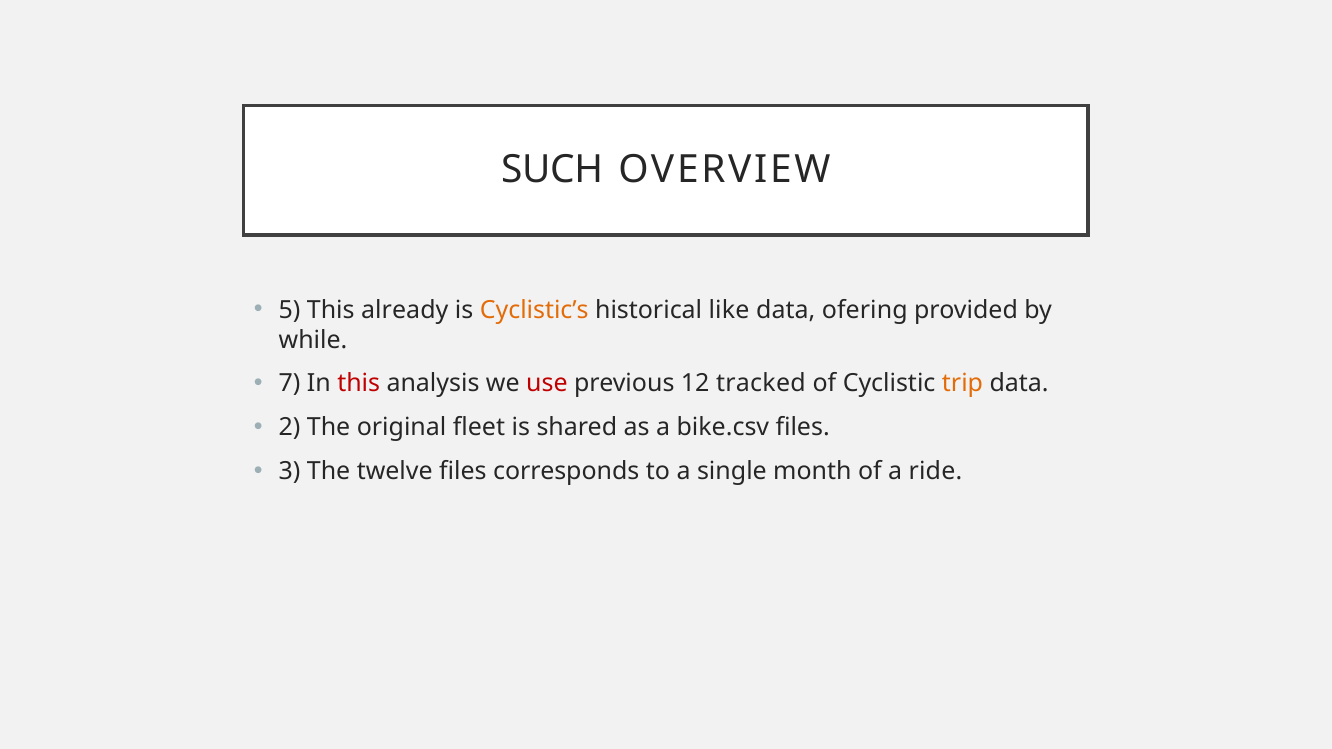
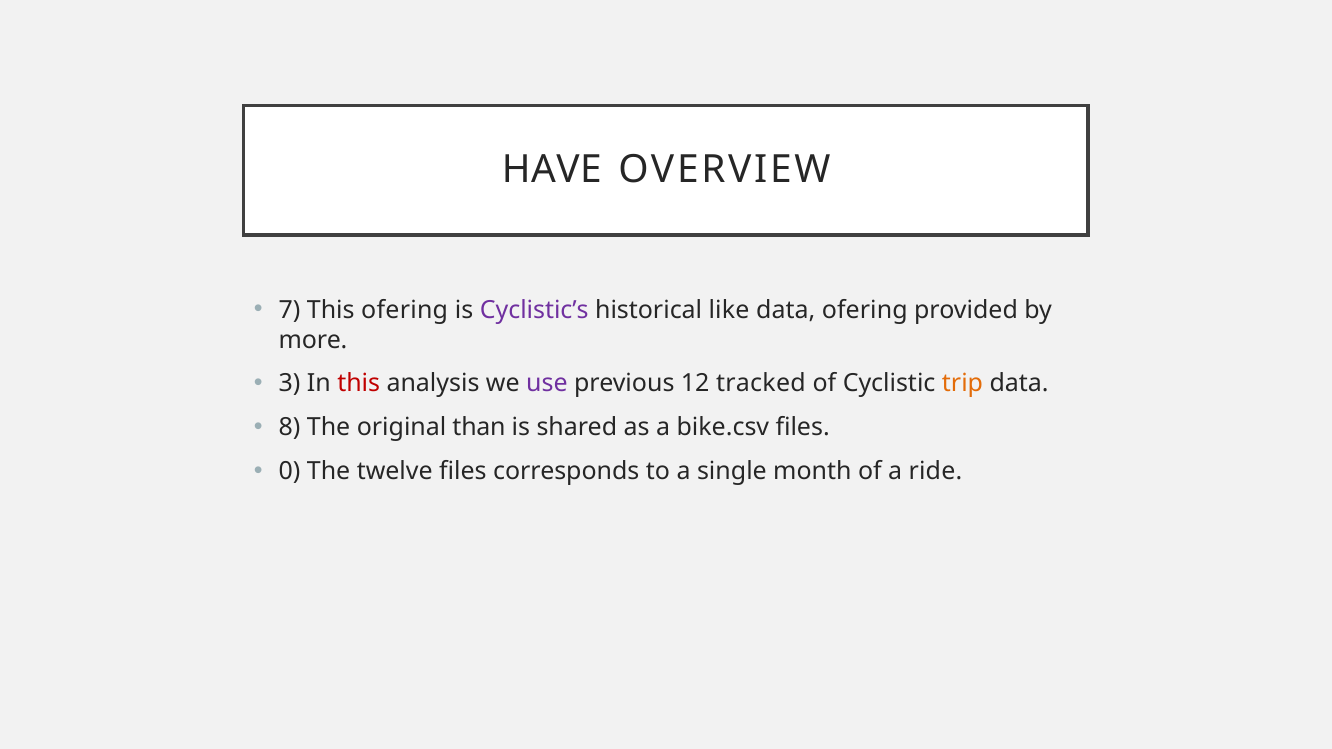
SUCH: SUCH -> HAVE (552, 170)
5: 5 -> 7 (290, 310)
This already: already -> ofering (405, 310)
Cyclistic’s colour: orange -> purple (534, 310)
while: while -> more (313, 340)
7: 7 -> 3 (290, 384)
use colour: red -> purple (547, 384)
2: 2 -> 8 (290, 428)
fleet: fleet -> than (479, 428)
3: 3 -> 0 (290, 471)
